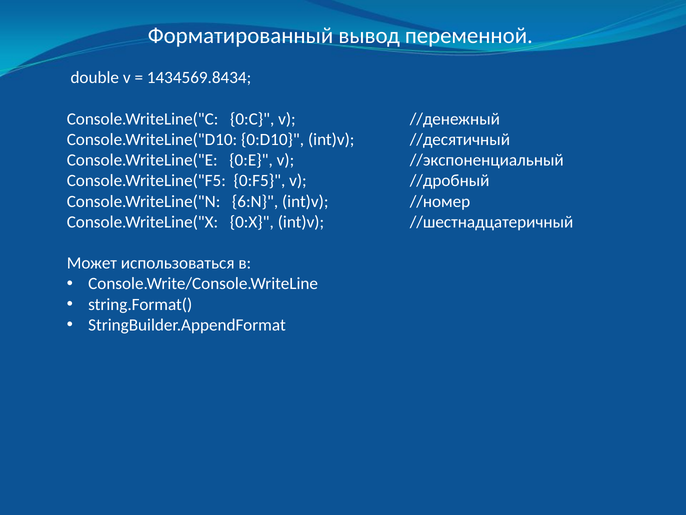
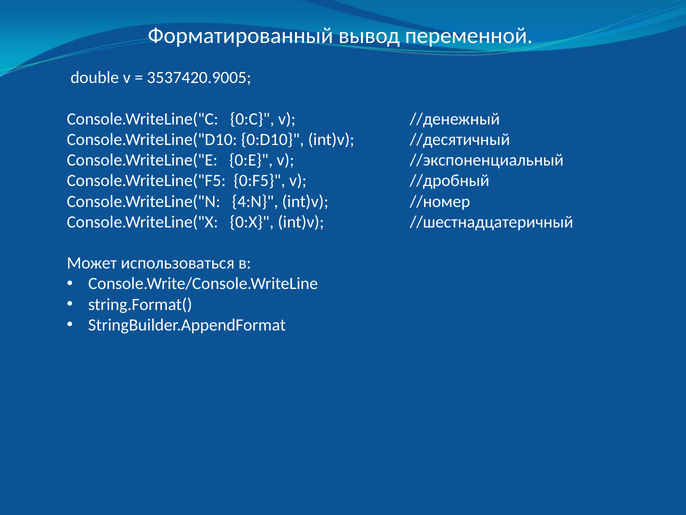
1434569.8434: 1434569.8434 -> 3537420.9005 (199, 78)
6:N: 6:N -> 4:N (255, 201)
